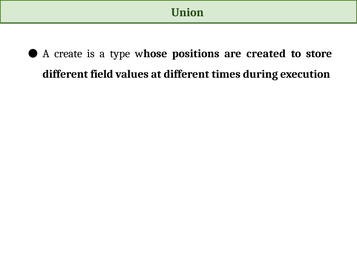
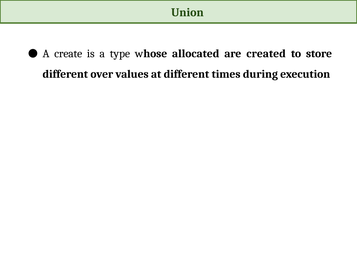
positions: positions -> allocated (196, 54)
field: field -> over (102, 74)
